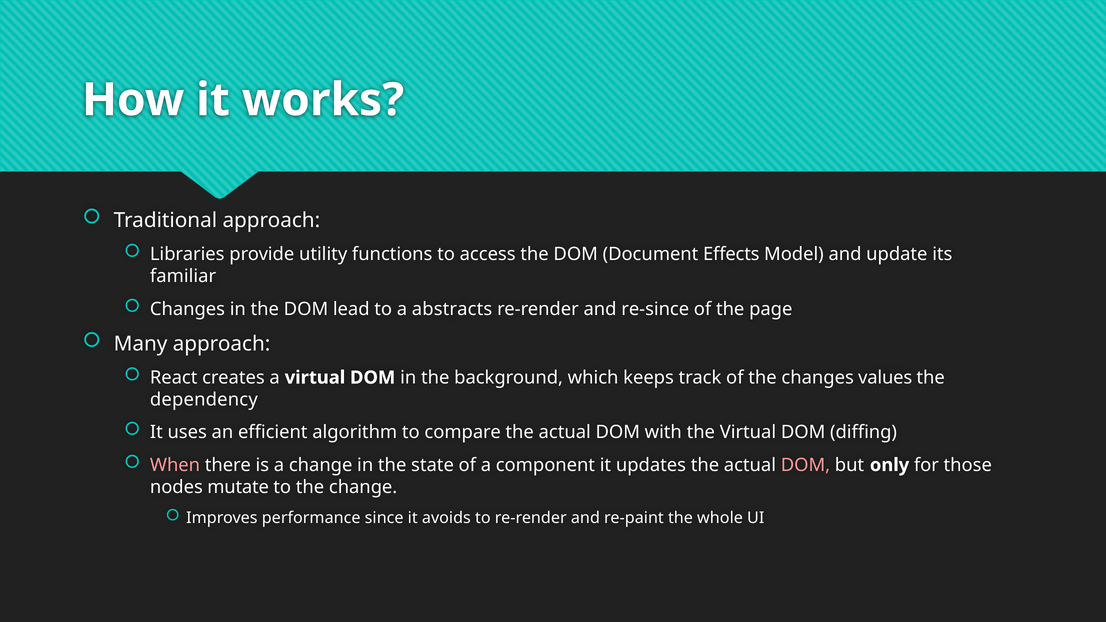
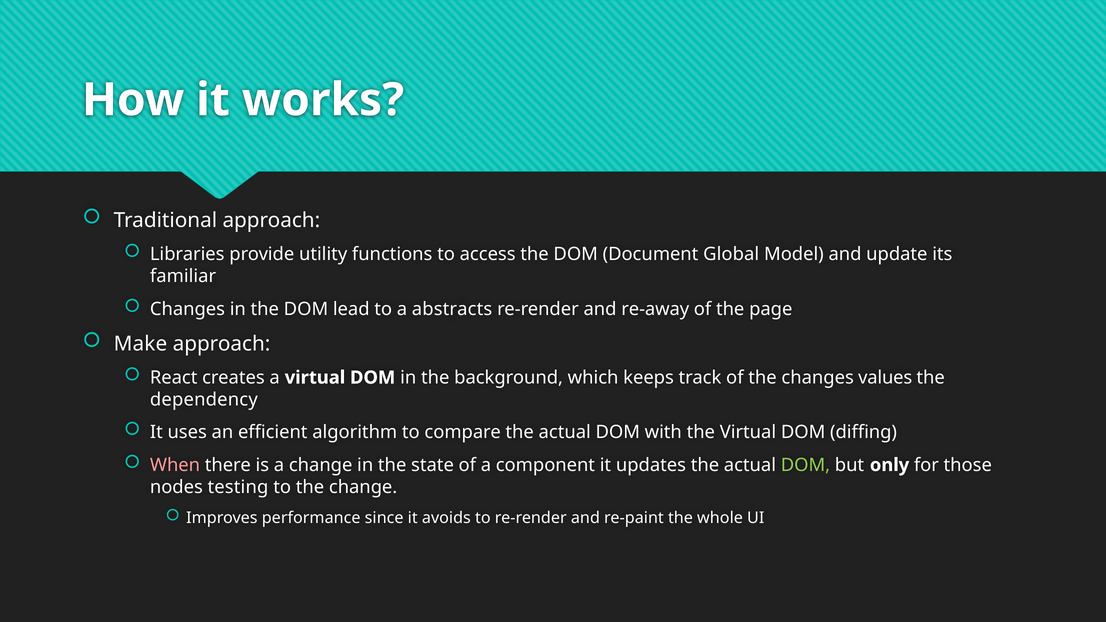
Effects: Effects -> Global (731, 254)
re-since: re-since -> re-away (655, 309)
Many: Many -> Make (140, 344)
DOM colour: pink -> light green (805, 465)
mutate: mutate -> testing (238, 487)
